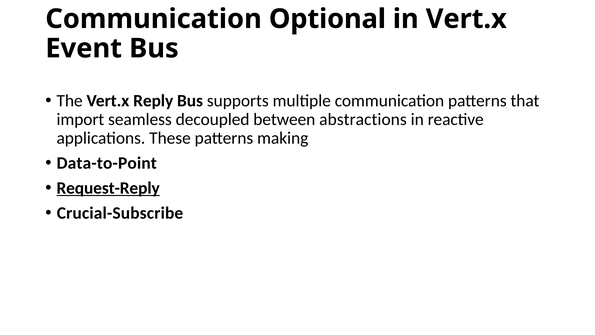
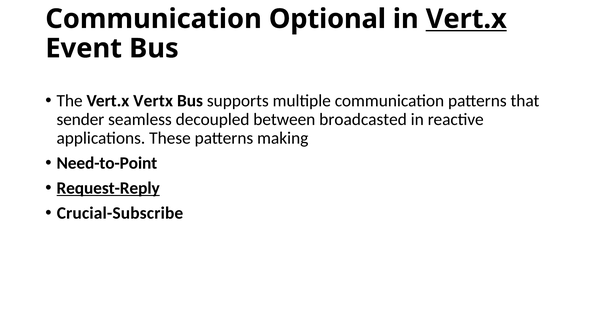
Vert.x underline: none -> present (466, 19)
Reply: Reply -> Vertx (153, 101)
import: import -> sender (80, 119)
abstractions: abstractions -> broadcasted (363, 119)
Data-to-Point: Data-to-Point -> Need-to-Point (107, 163)
